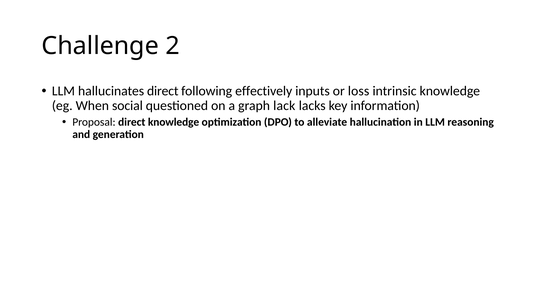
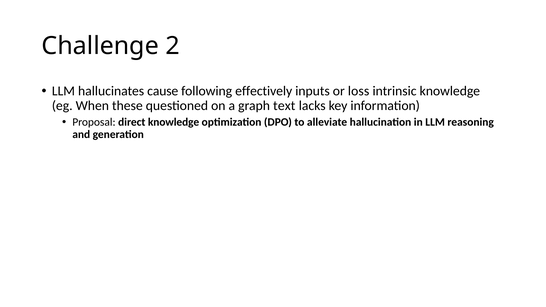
hallucinates direct: direct -> cause (163, 91)
social: social -> these (127, 106)
lack: lack -> text (284, 106)
